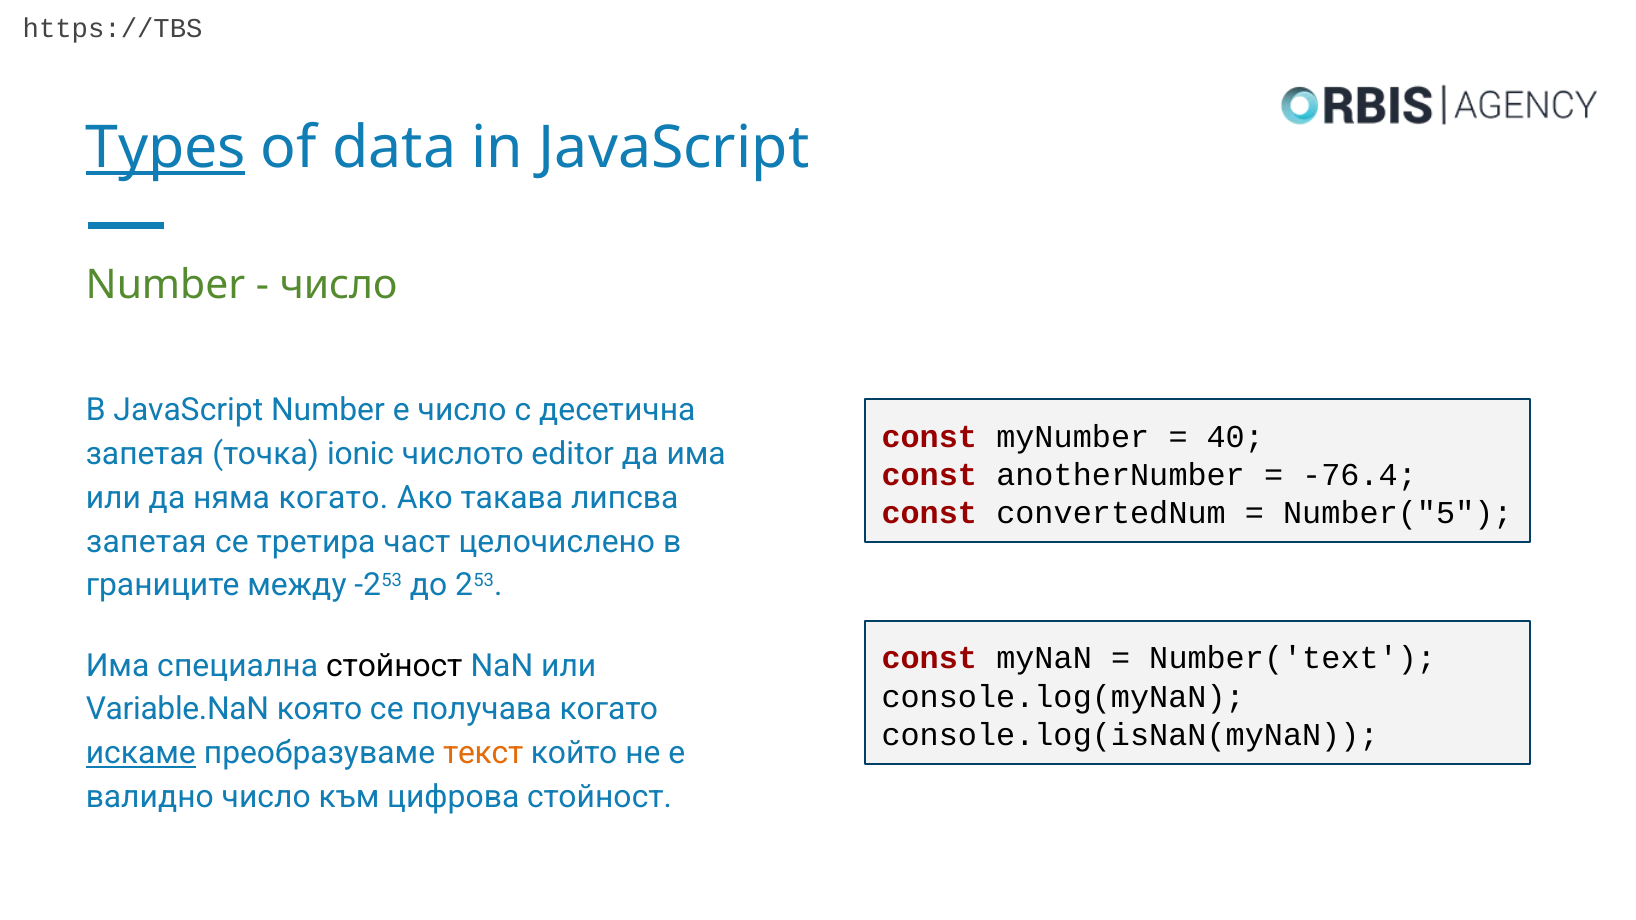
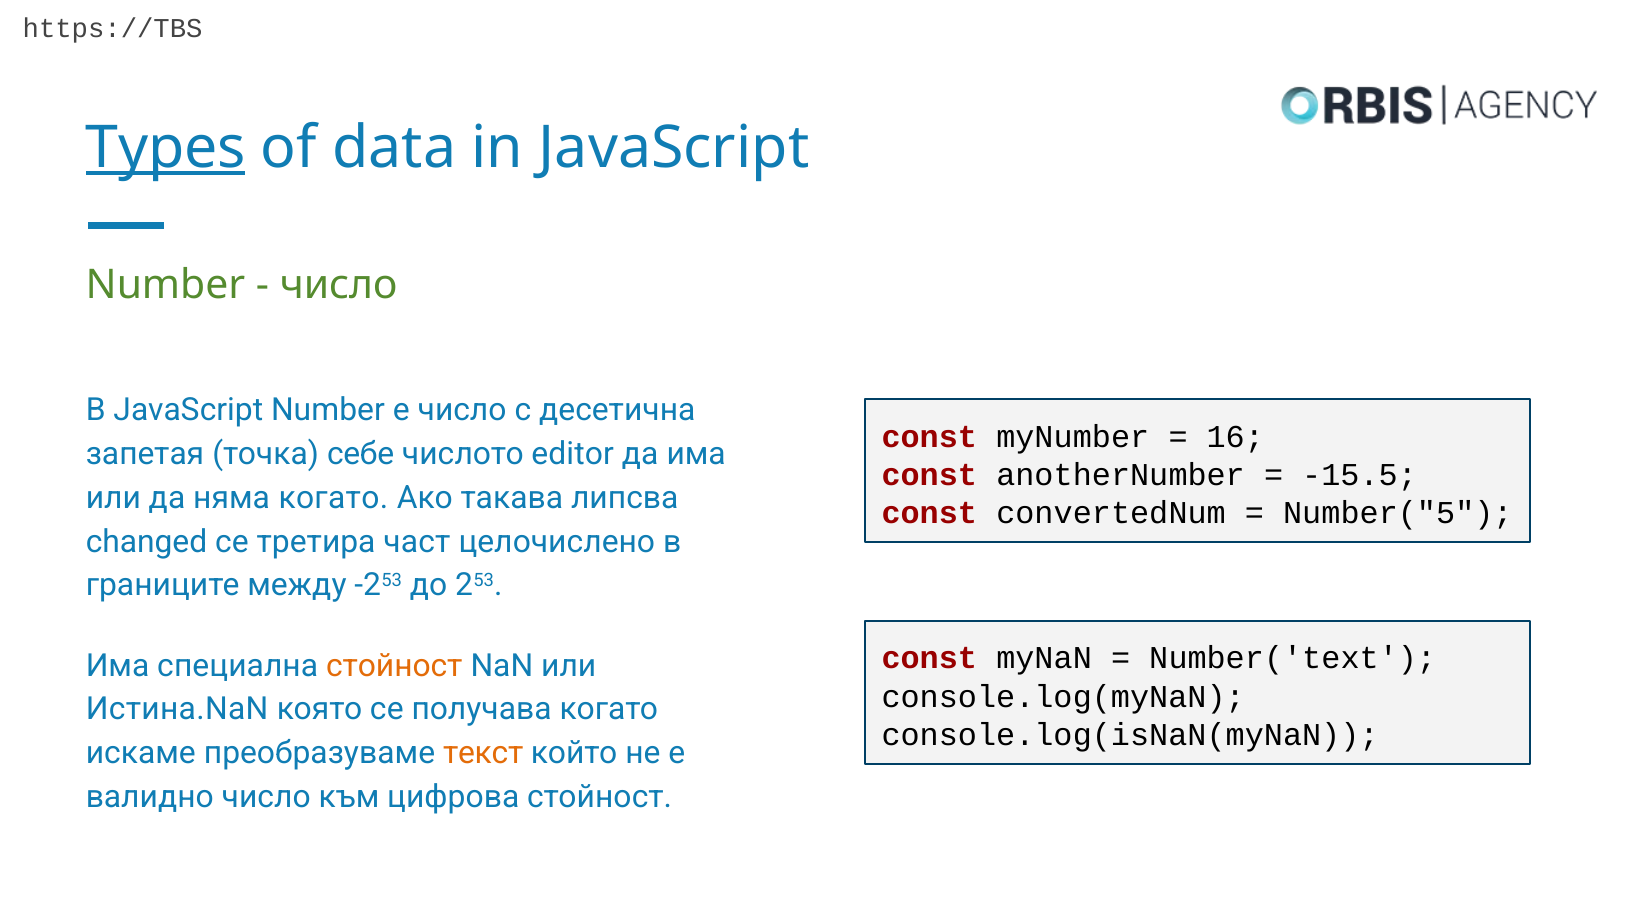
40: 40 -> 16 (1235, 437)
ionic: ionic -> себе (361, 454)
-76.4: -76.4 -> -15.5 (1360, 475)
запетая: запетая -> changed (147, 542)
стойност colour: black -> orange (394, 666)
Variable.NaN: Variable.NaN -> Истина.NaN (177, 710)
искаме underline: present -> none (141, 753)
